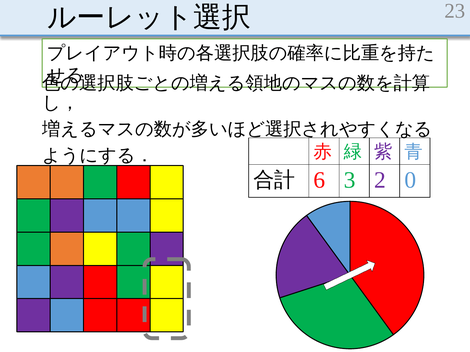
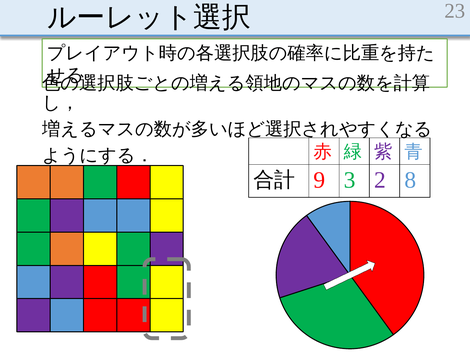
6: 6 -> 9 (319, 180)
0: 0 -> 8 (410, 180)
